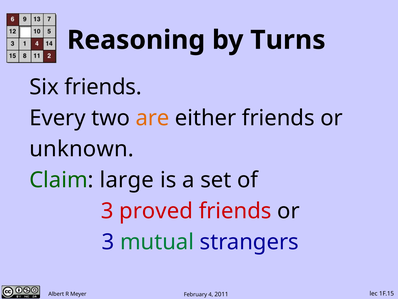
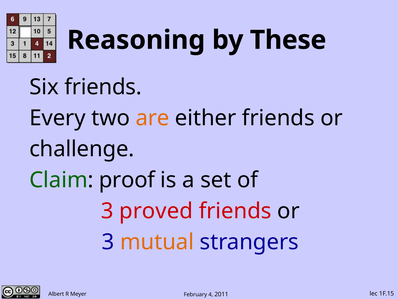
Turns: Turns -> These (288, 40)
unknown: unknown -> challenge (82, 149)
large: large -> proof (127, 180)
mutual colour: green -> orange (157, 242)
